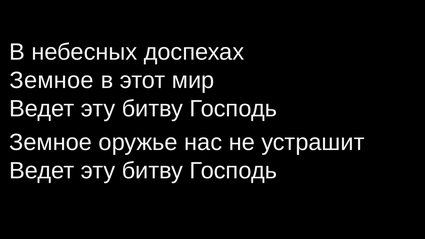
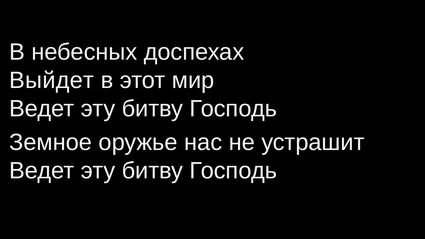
Земное: Земное -> Выйдет (52, 80)
